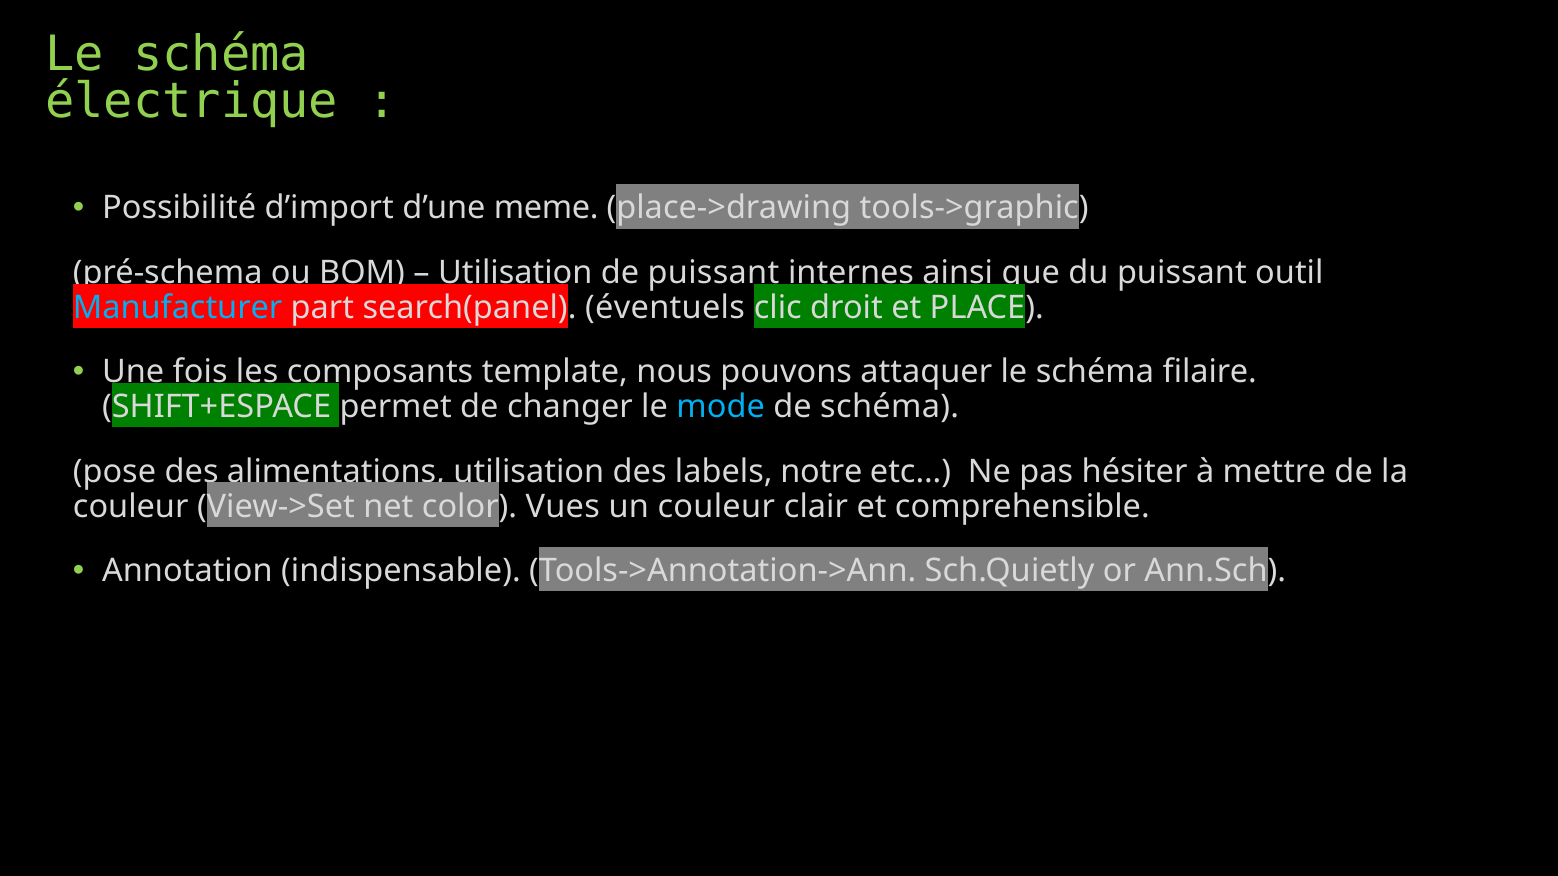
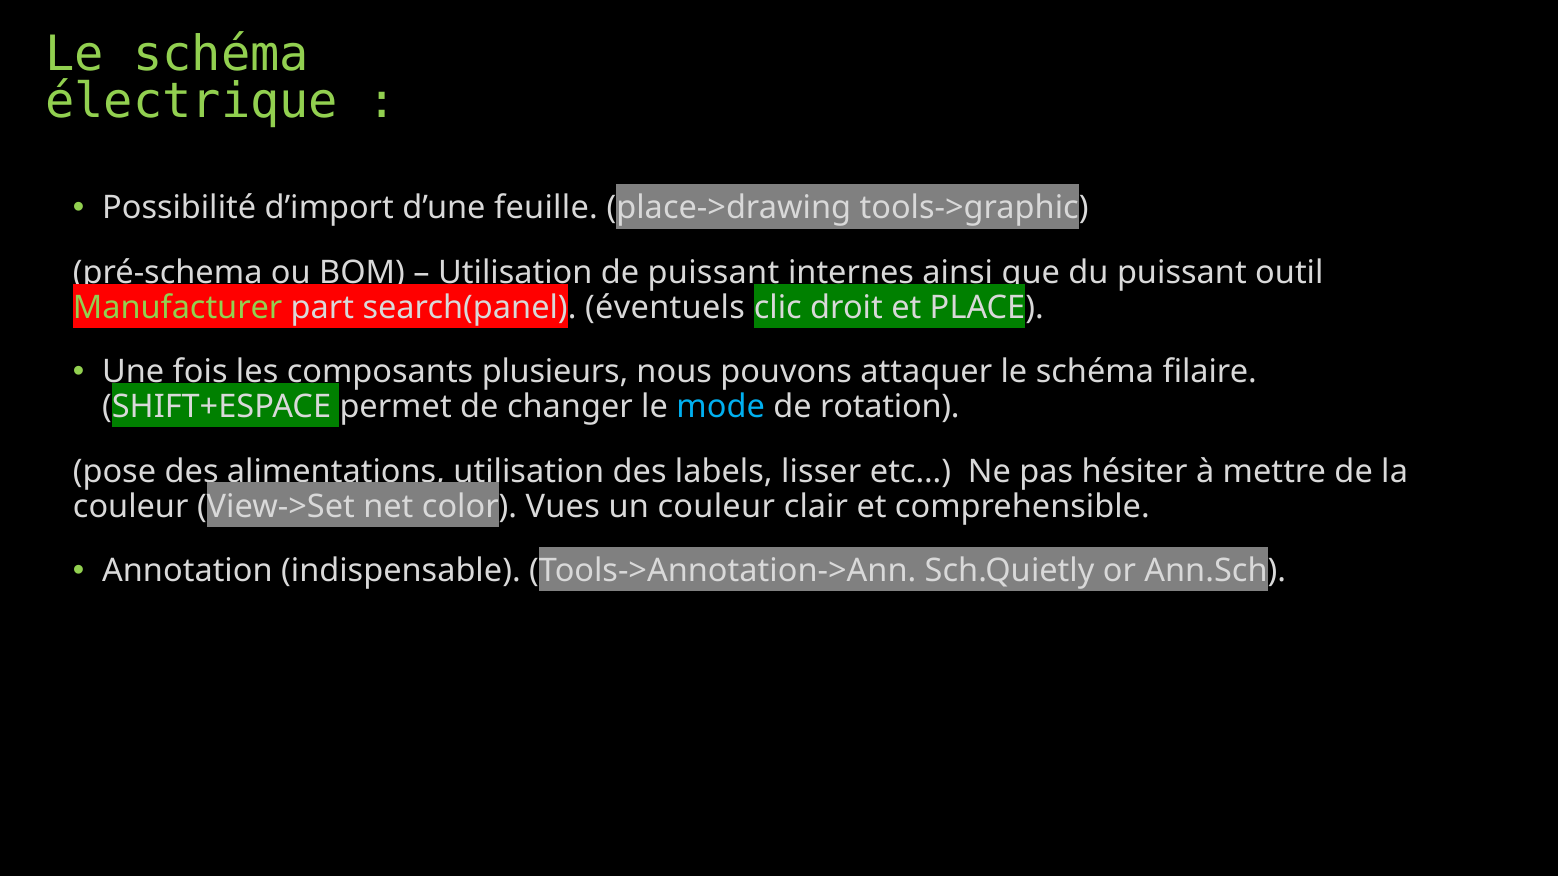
meme: meme -> feuille (546, 208)
Manufacturer colour: light blue -> light green (178, 308)
template: template -> plusieurs (555, 372)
de schéma: schéma -> rotation (890, 407)
notre: notre -> lisser (821, 471)
